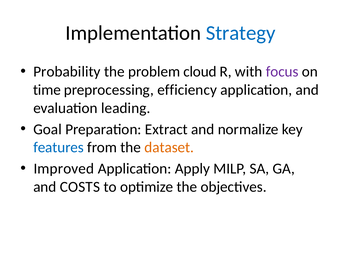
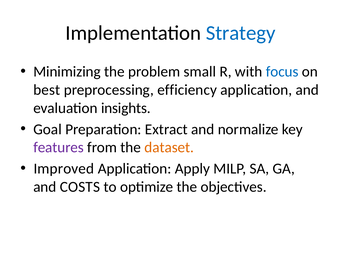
Probability: Probability -> Minimizing (67, 72)
cloud: cloud -> small (200, 72)
focus colour: purple -> blue (282, 72)
time: time -> best (47, 90)
leading: leading -> insights (126, 108)
features colour: blue -> purple (59, 147)
